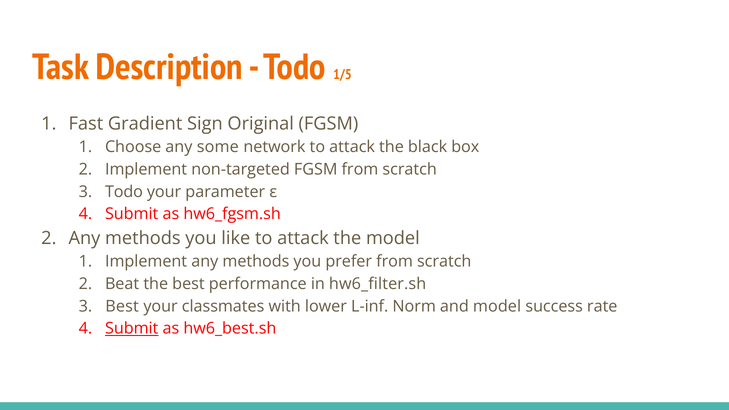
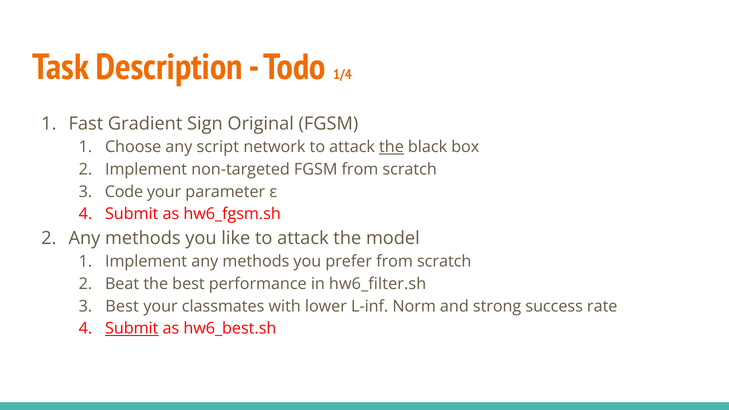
1/5: 1/5 -> 1/4 (342, 75)
some: some -> script (218, 147)
the underline: none -> present (391, 147)
Todo: Todo -> Code (124, 192)
and model: model -> strong (497, 306)
